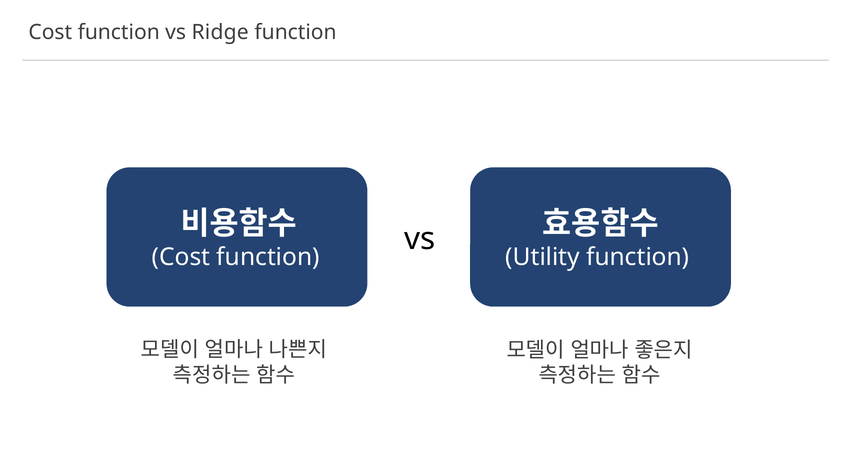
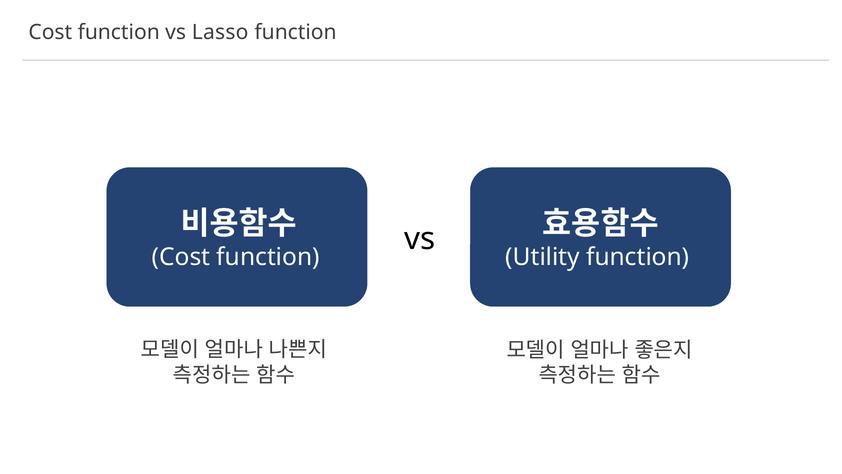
Ridge: Ridge -> Lasso (220, 32)
